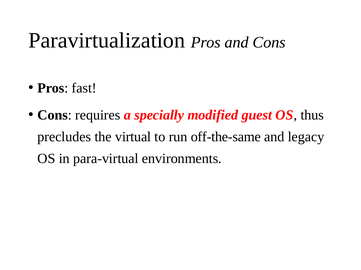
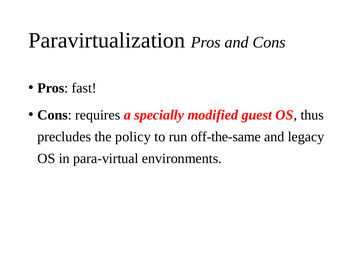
virtual: virtual -> policy (133, 137)
